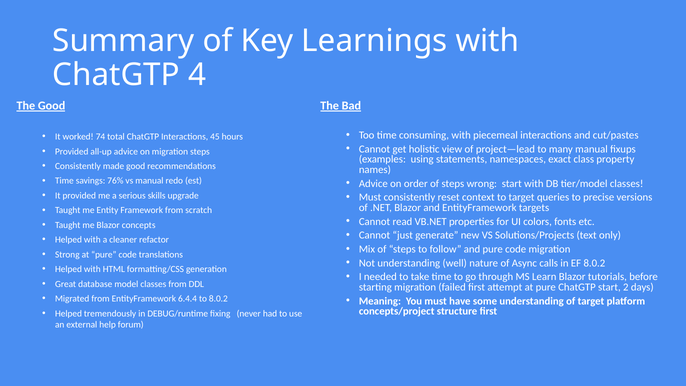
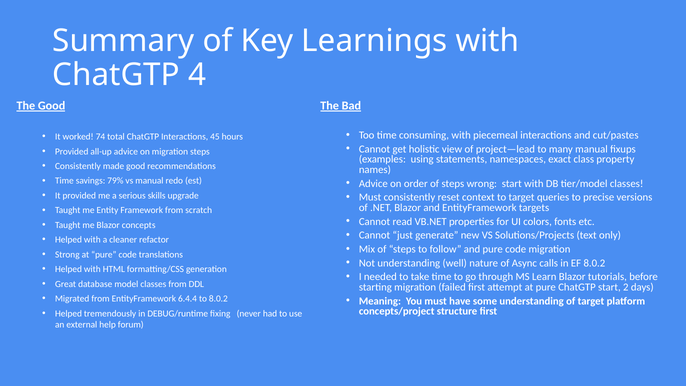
76%: 76% -> 79% (115, 181)
